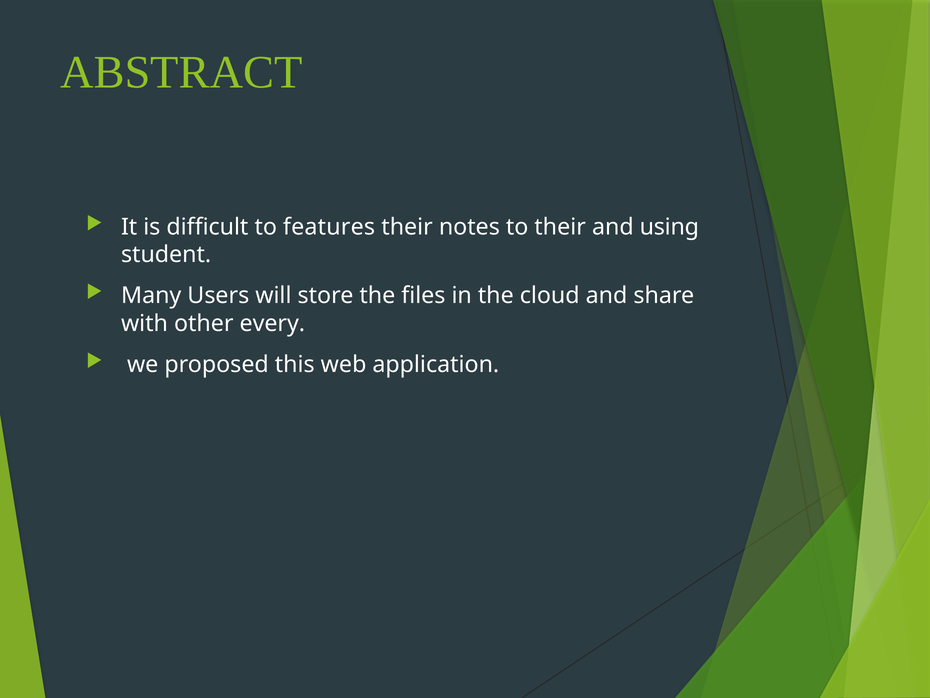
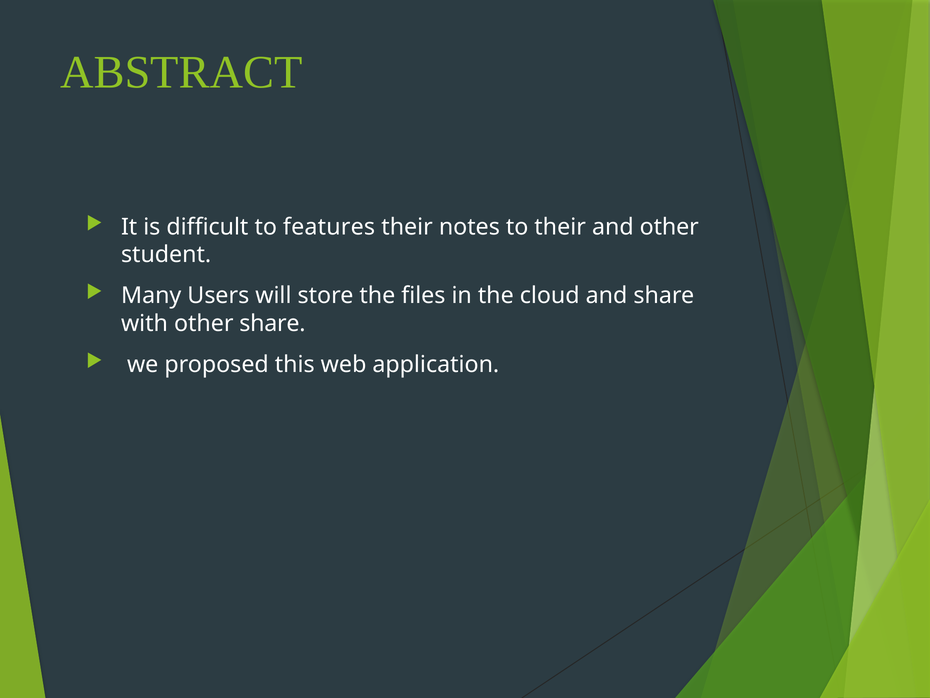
and using: using -> other (669, 227)
other every: every -> share (272, 323)
